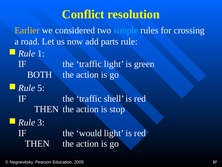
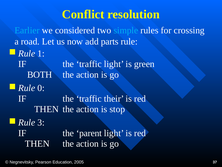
Earlier colour: yellow -> light blue (27, 30)
5: 5 -> 0 (41, 88)
shell: shell -> their (114, 98)
would: would -> parent (89, 133)
